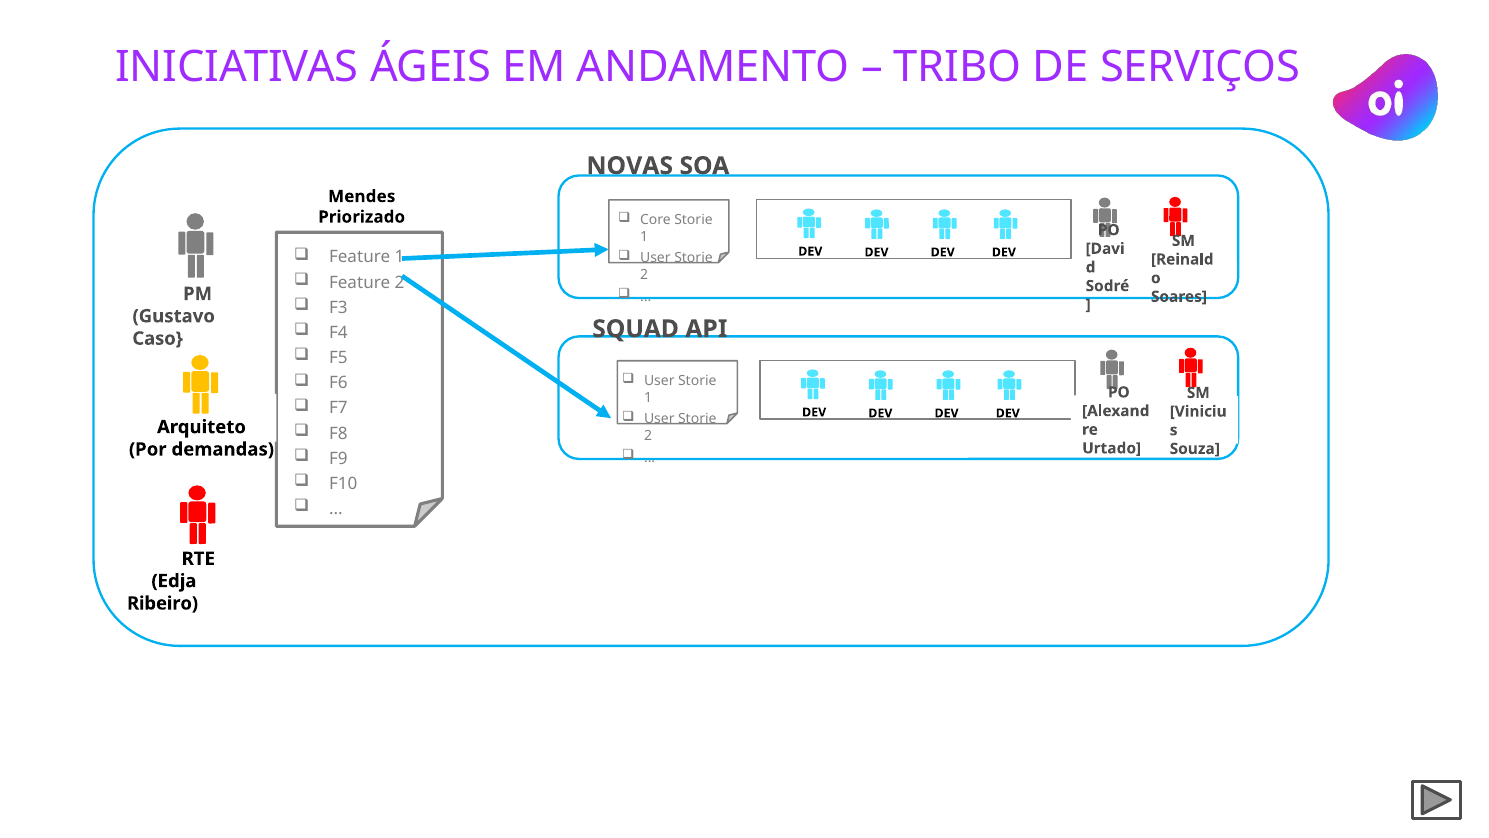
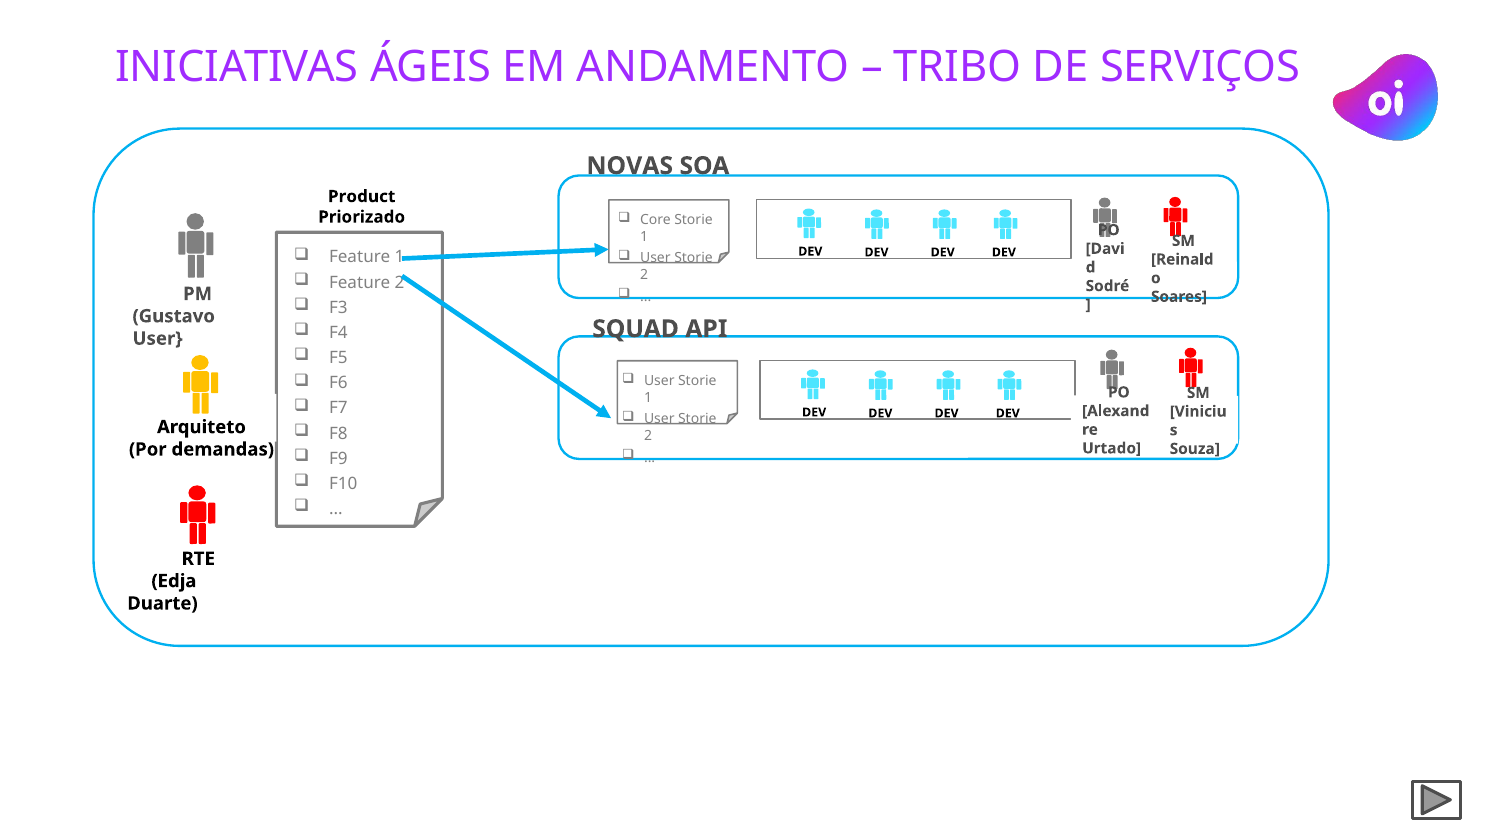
Mendes: Mendes -> Product (362, 196)
Caso: Caso -> User (158, 338)
Ribeiro: Ribeiro -> Duarte (162, 603)
